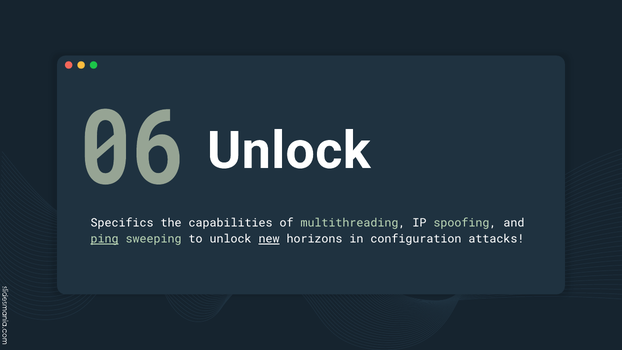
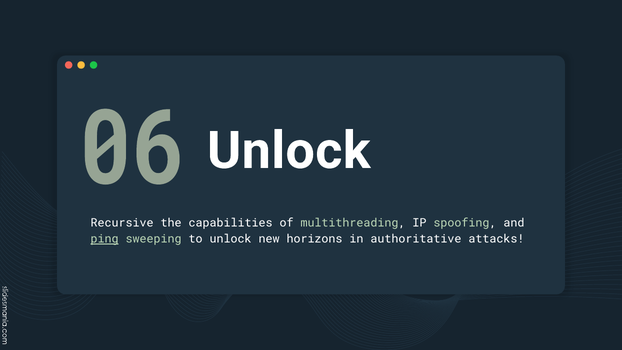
Specifics: Specifics -> Recursive (122, 223)
new underline: present -> none (269, 239)
configuration: configuration -> authoritative (416, 239)
